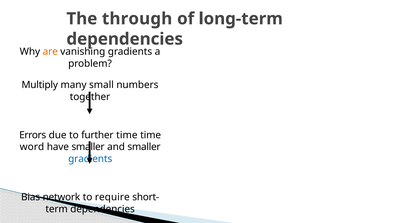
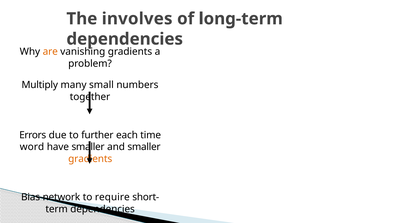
through: through -> involves (137, 19)
further time: time -> each (127, 135)
gradients colour: blue -> orange (90, 159)
